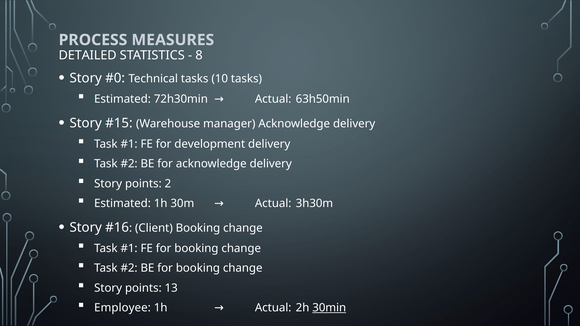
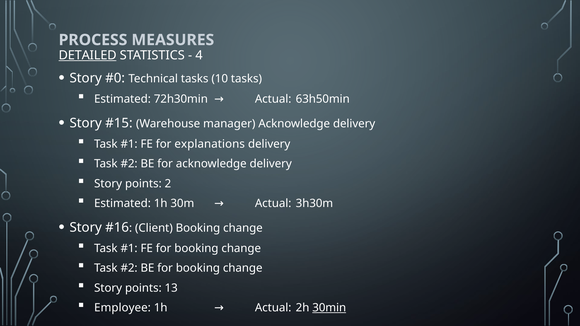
DETAILED underline: none -> present (88, 55)
8: 8 -> 4 (199, 55)
development: development -> explanations (210, 144)
